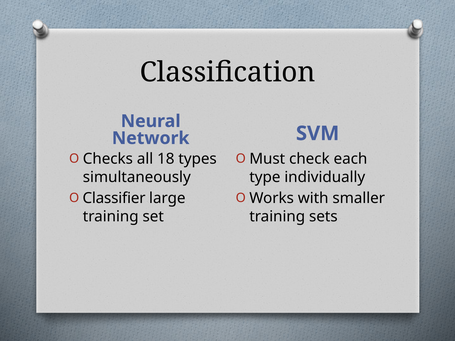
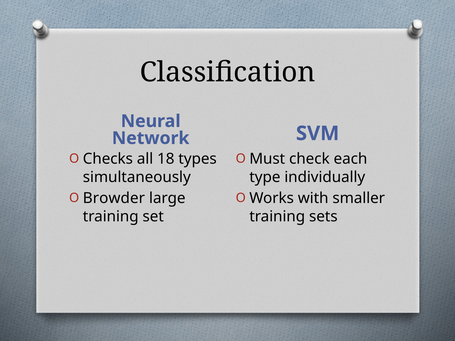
Classifier: Classifier -> Browder (114, 198)
